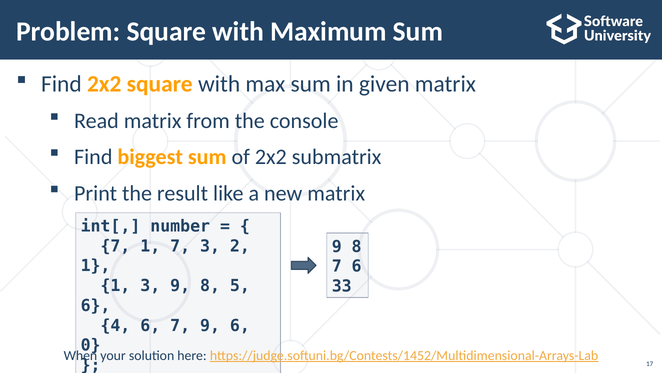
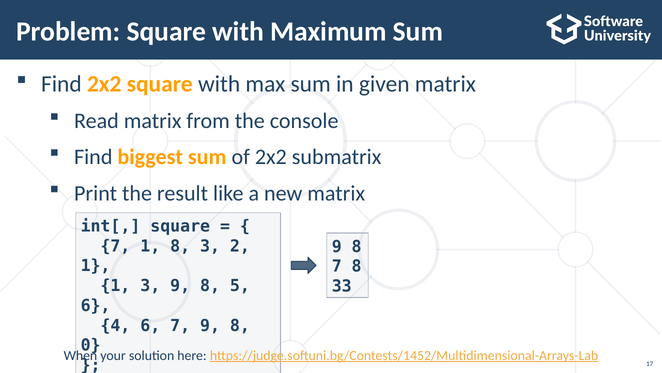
int[ number: number -> square (180, 226)
1 7: 7 -> 8 (180, 246)
7 6: 6 -> 8 (357, 266)
7 9 6: 6 -> 8 (240, 325)
